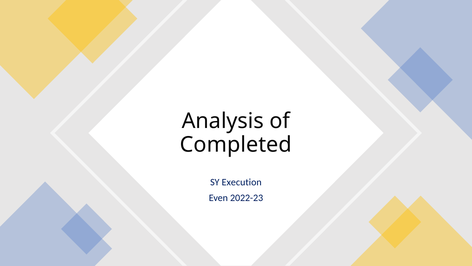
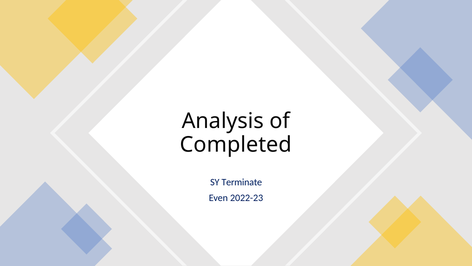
Execution: Execution -> Terminate (242, 182)
